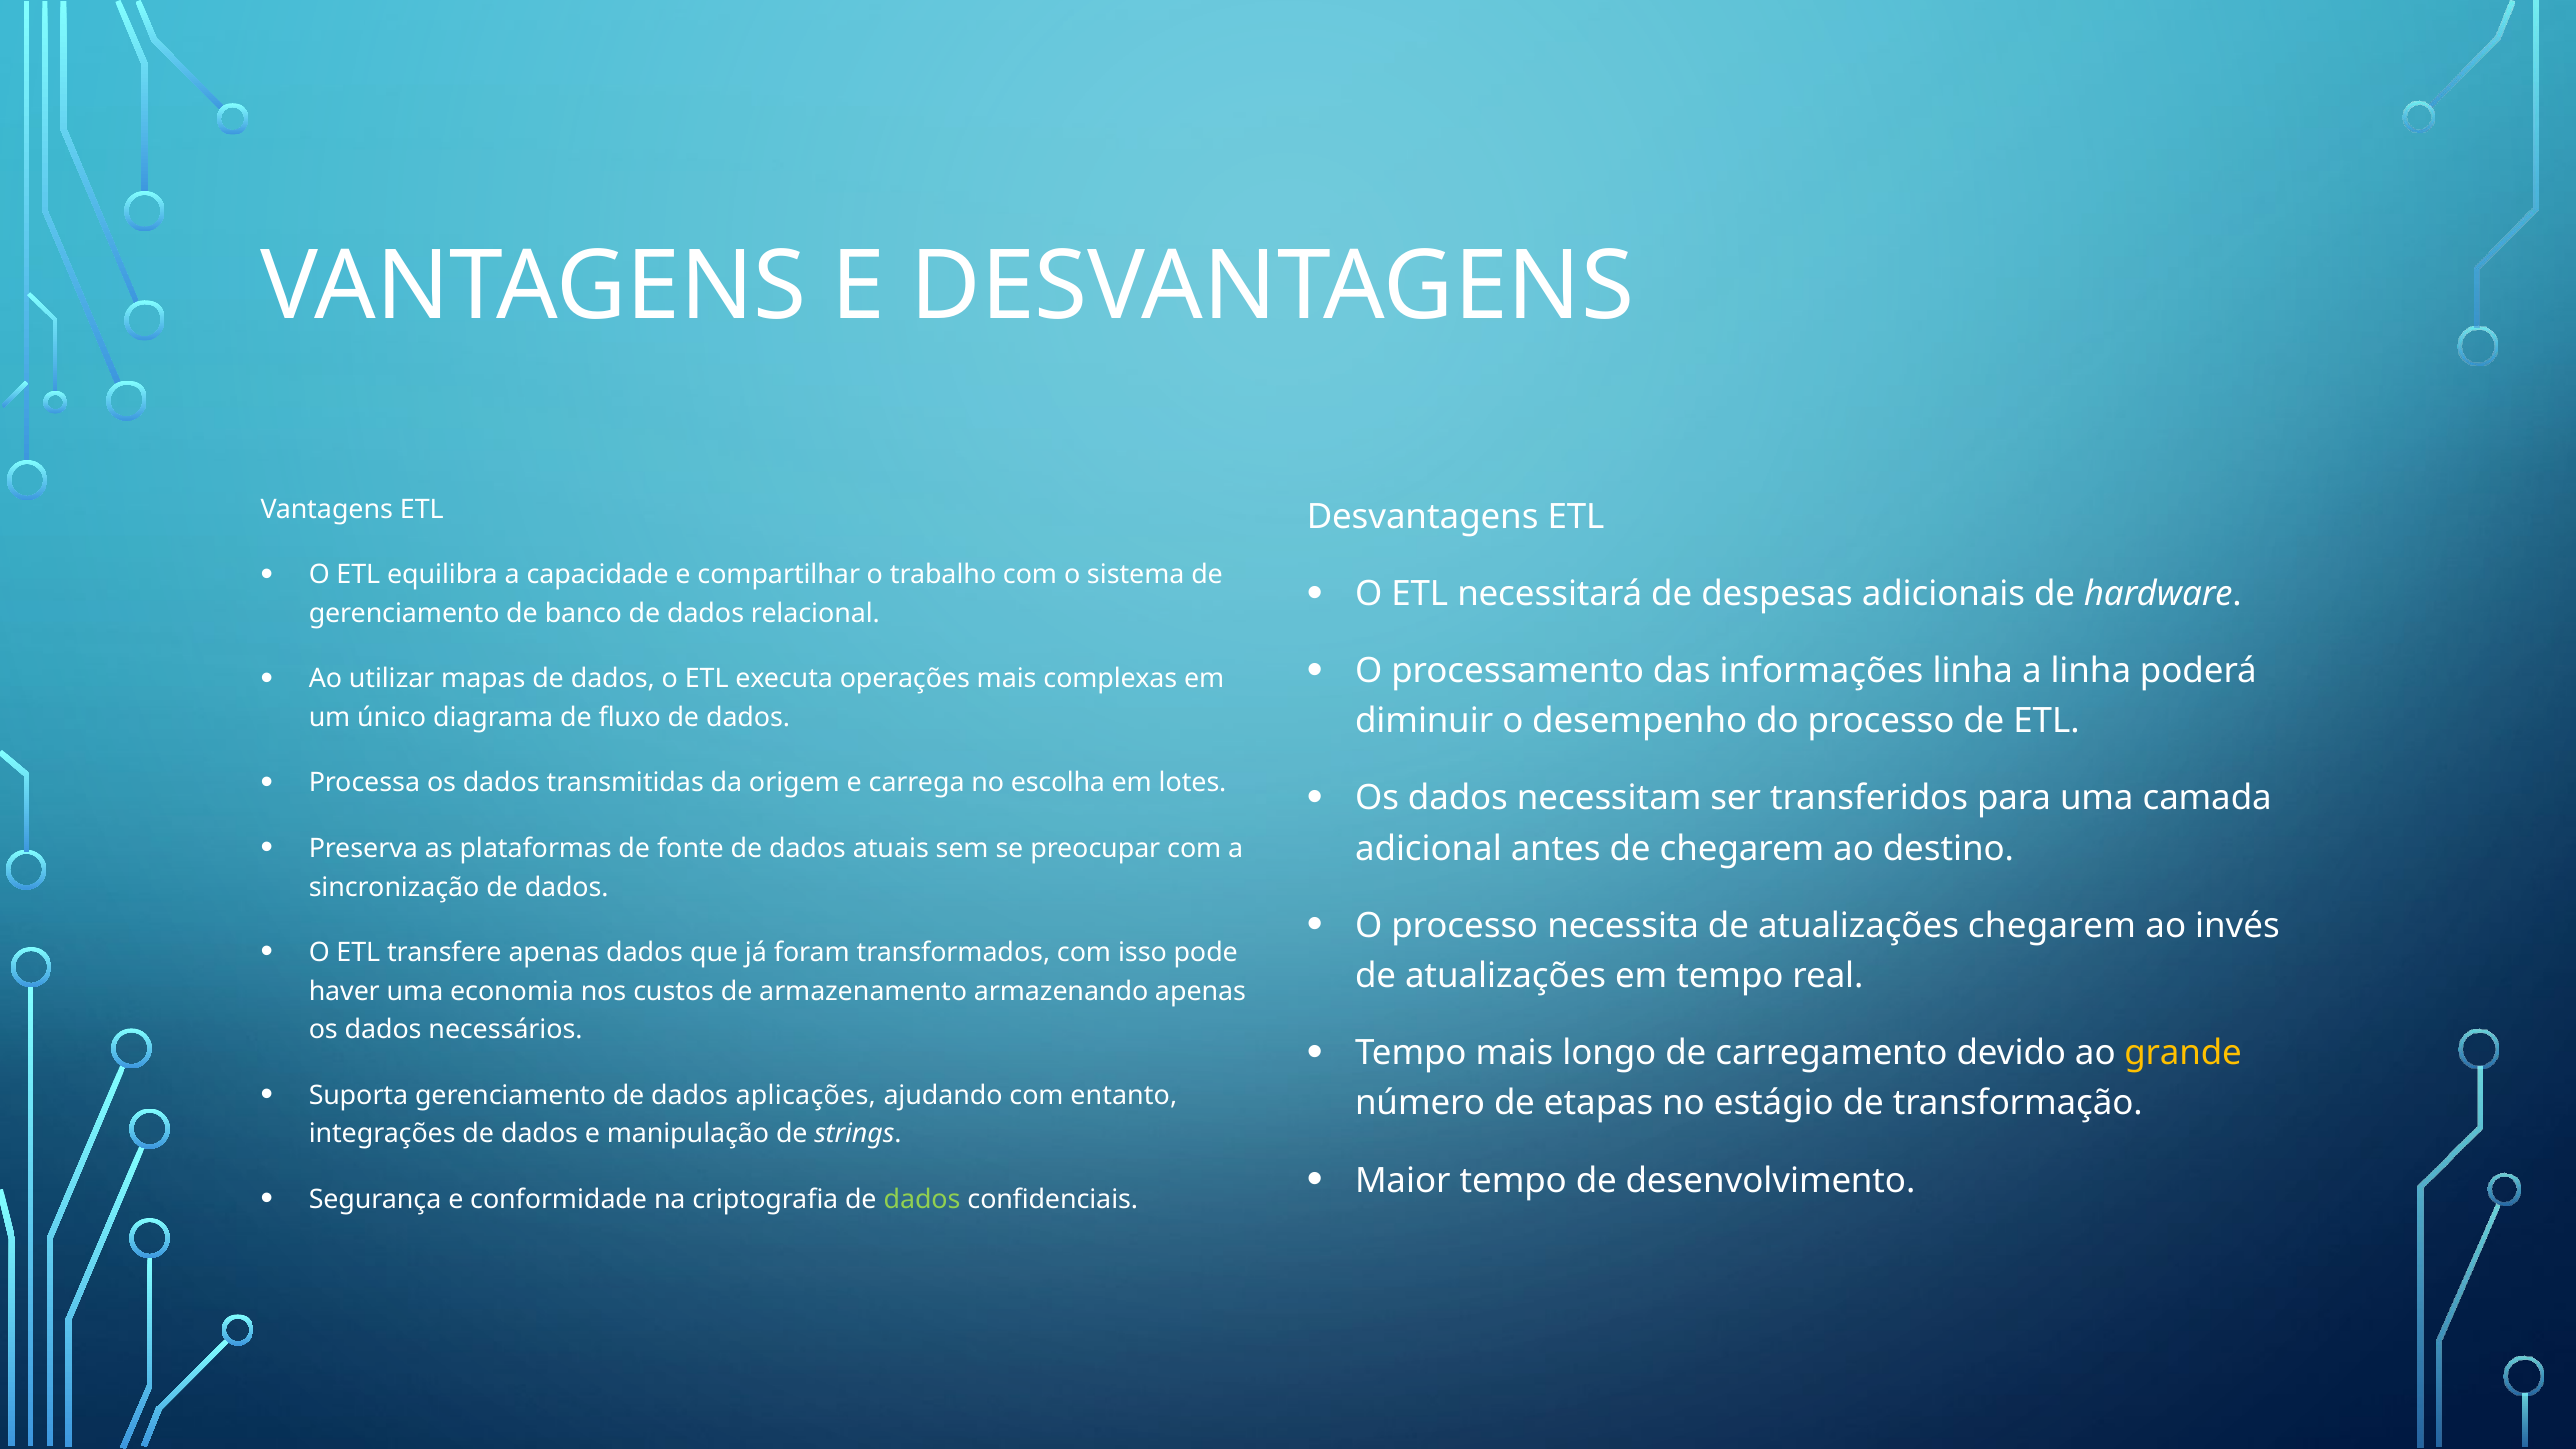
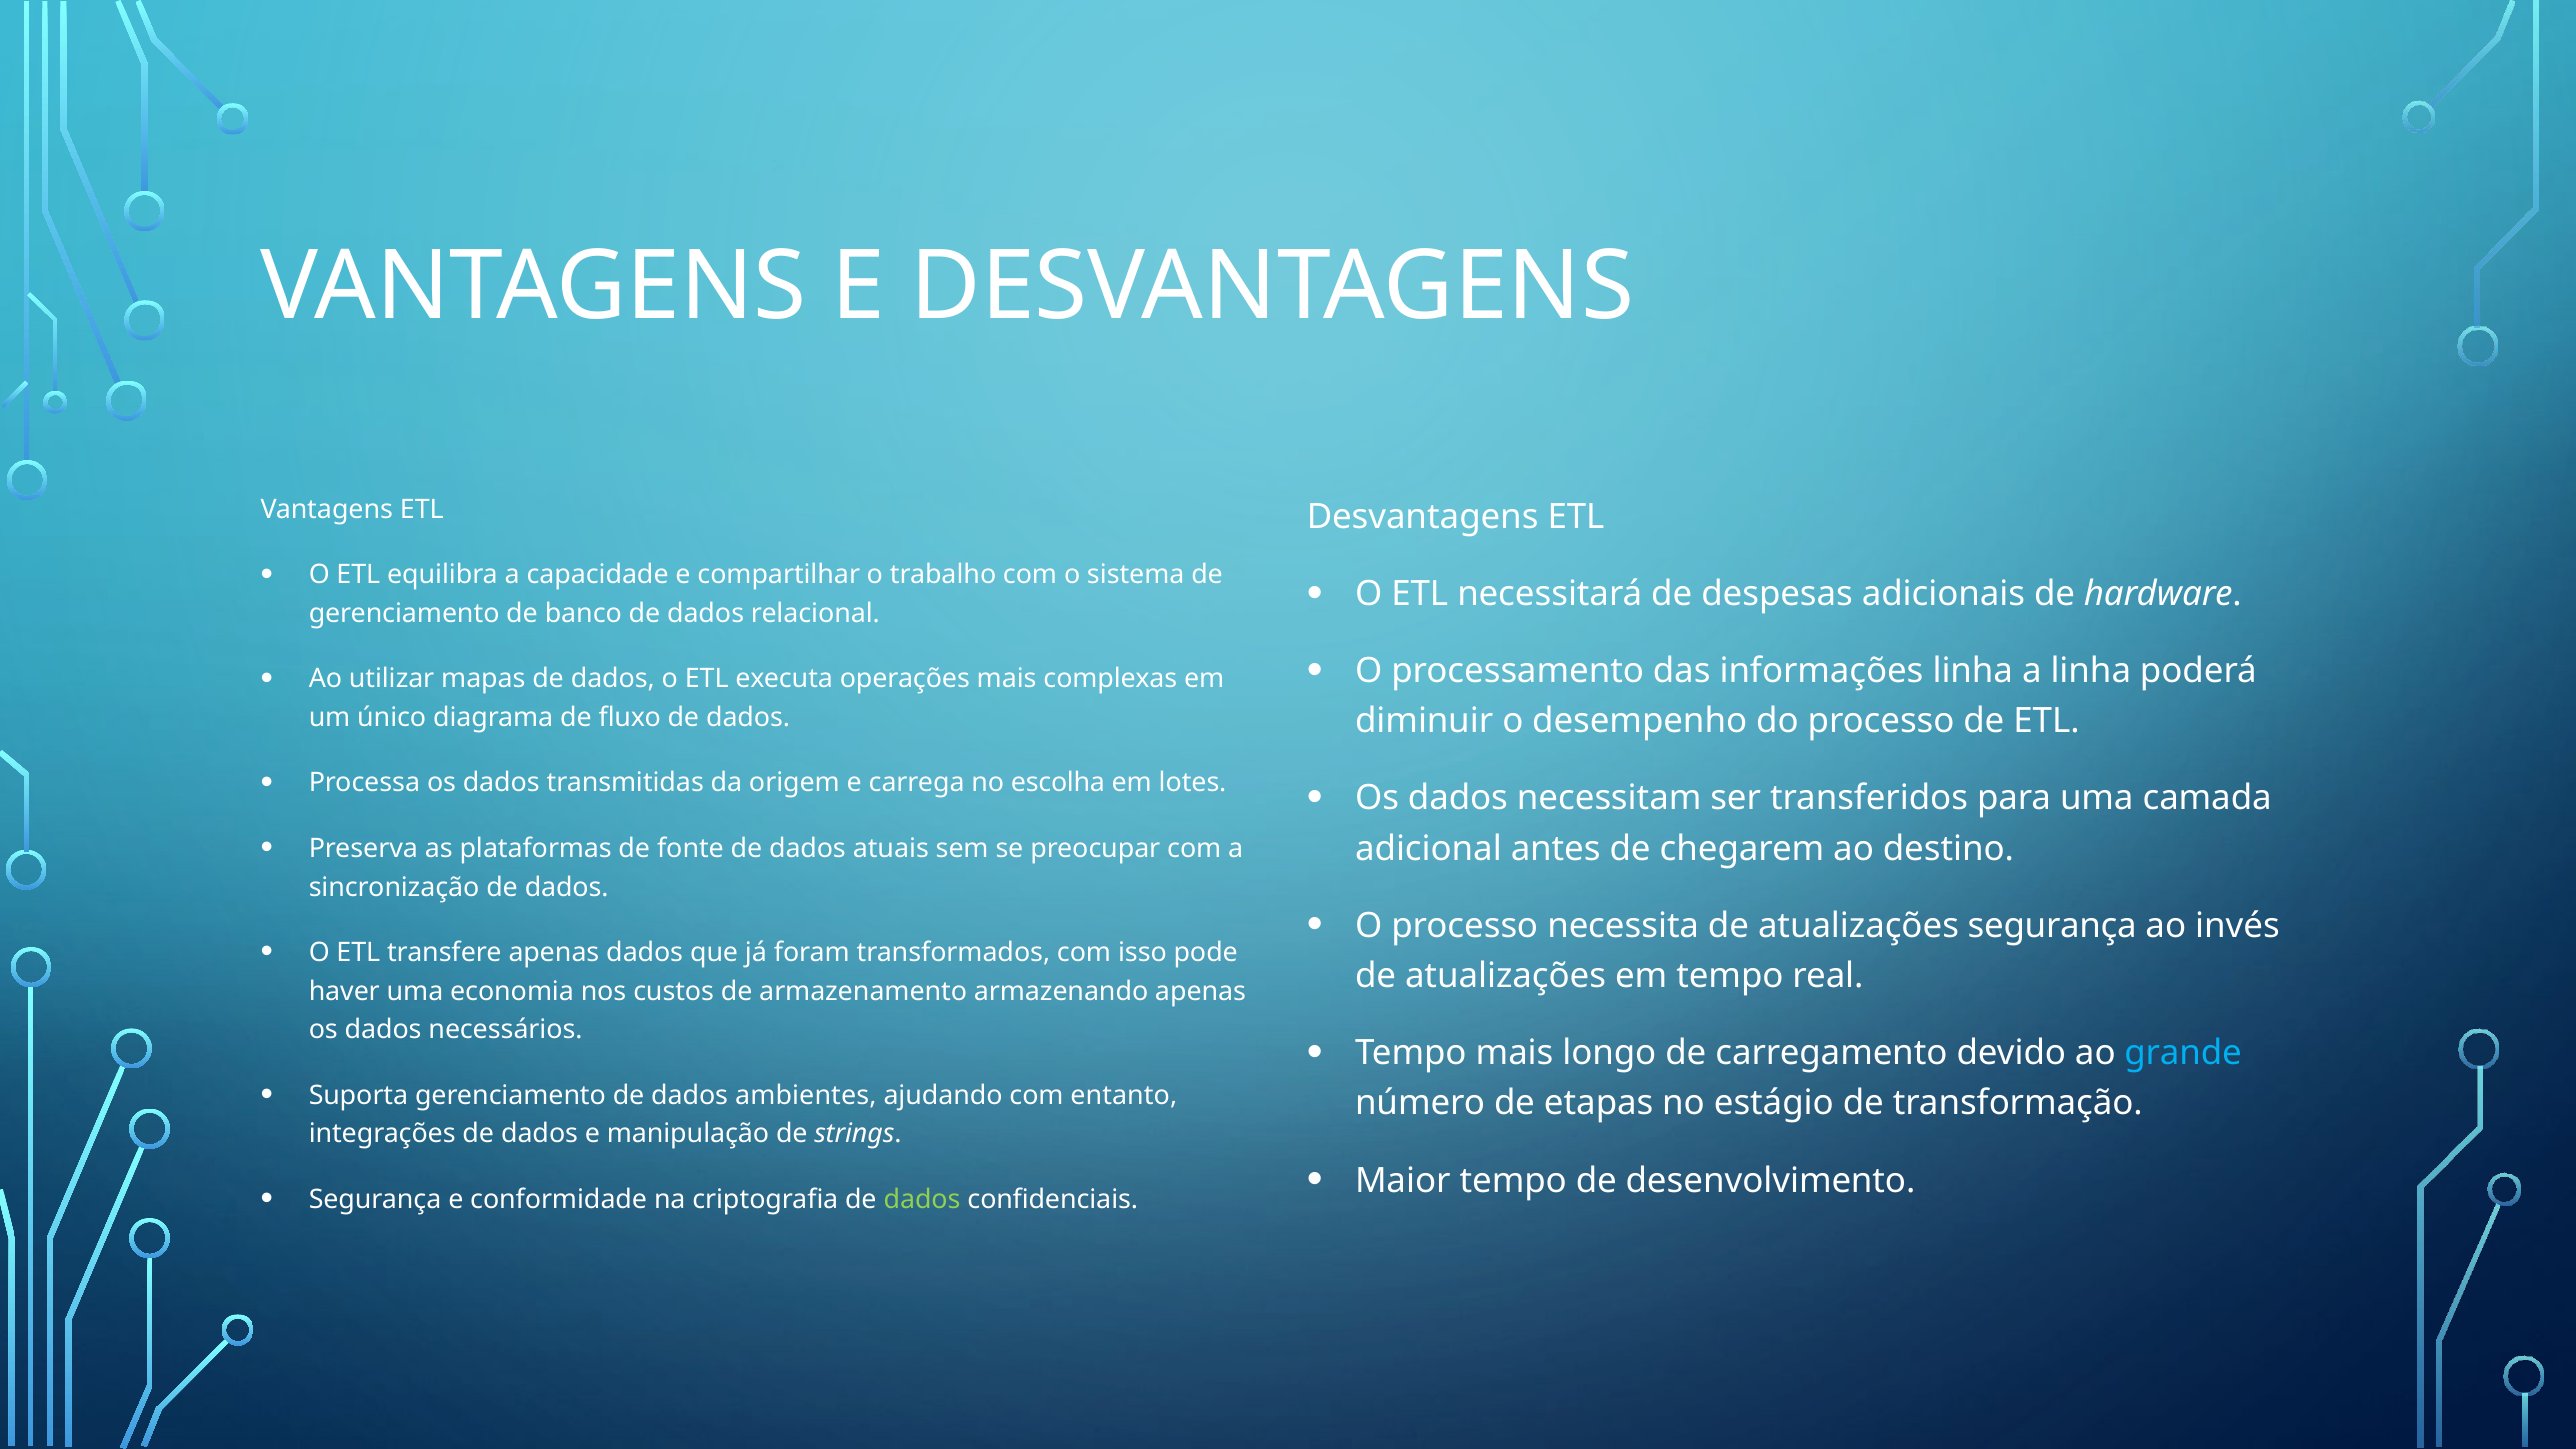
atualizações chegarem: chegarem -> segurança (2052, 926)
grande colour: yellow -> light blue (2183, 1053)
aplicações: aplicações -> ambientes (806, 1095)
